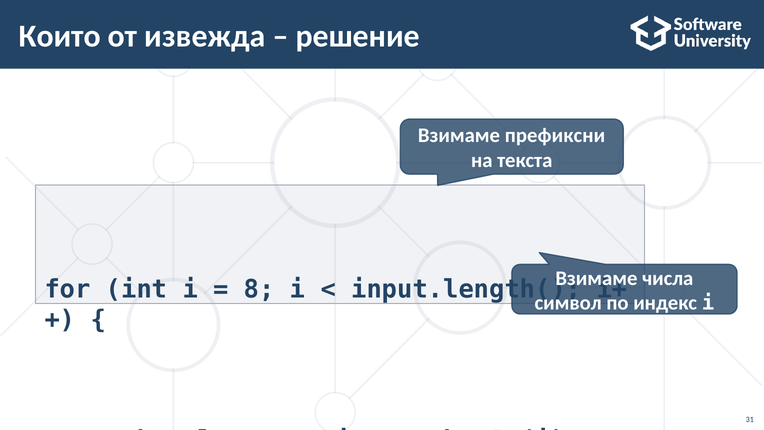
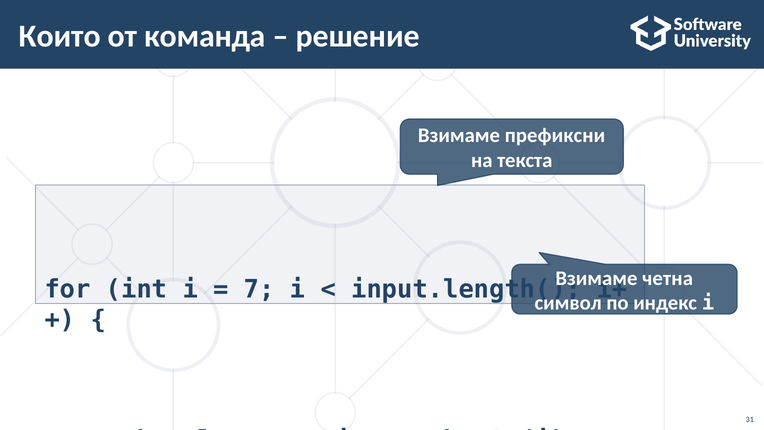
извежда: извежда -> команда (205, 36)
числа: числа -> четна (668, 278)
8: 8 -> 7 (259, 289)
